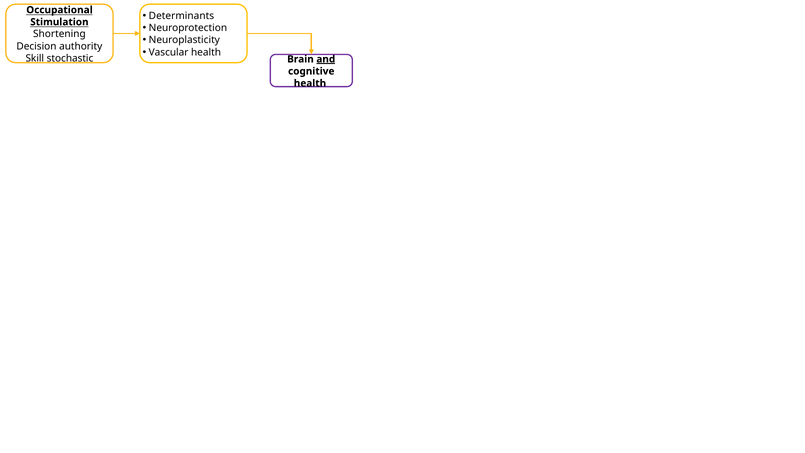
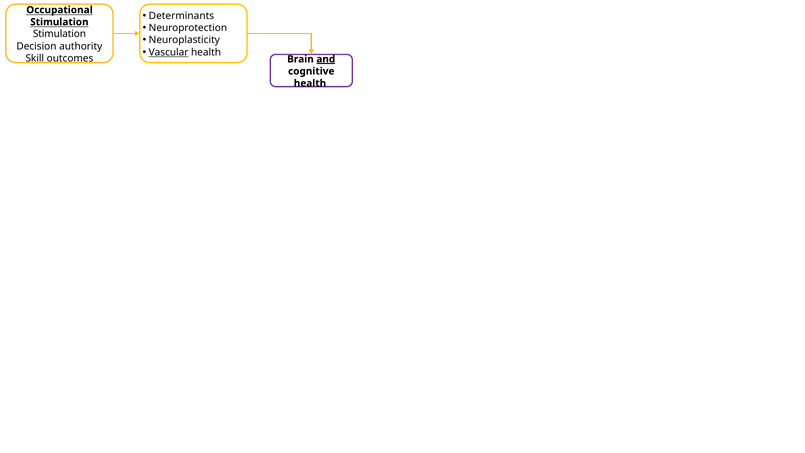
Shortening: Shortening -> Stimulation (59, 34)
Vascular underline: none -> present (169, 52)
stochastic: stochastic -> outcomes (70, 58)
